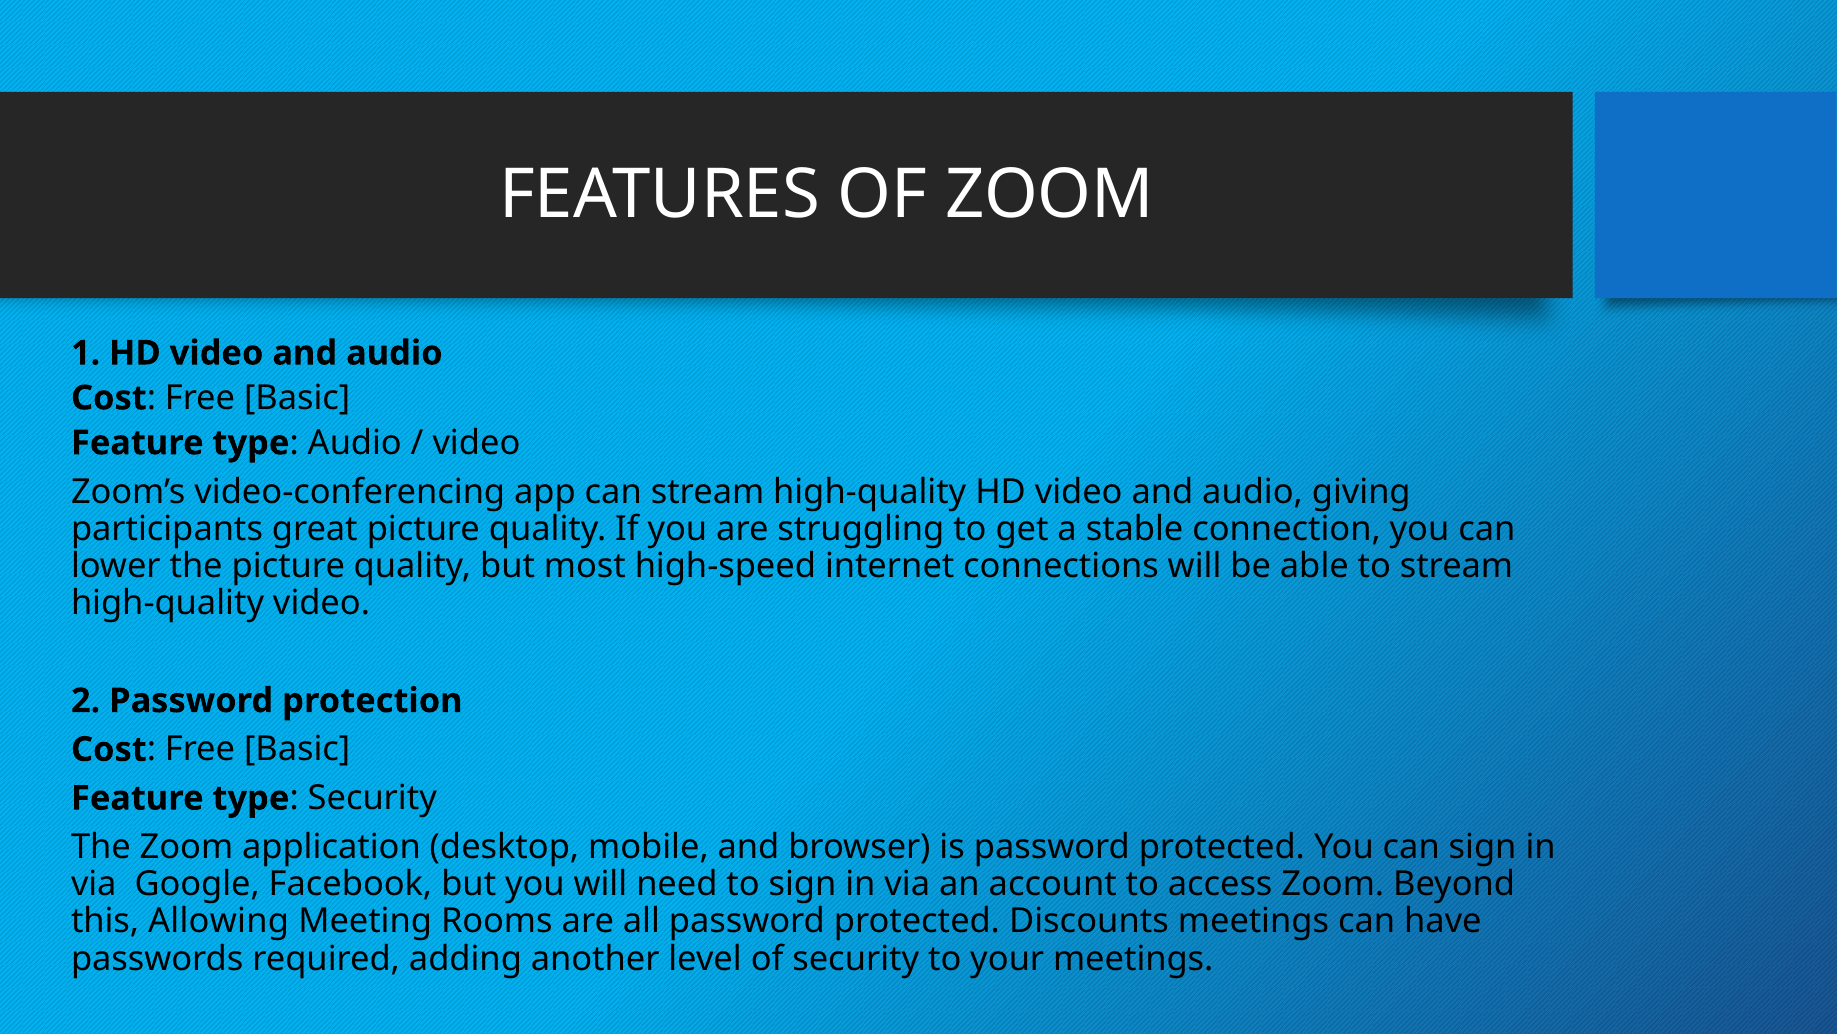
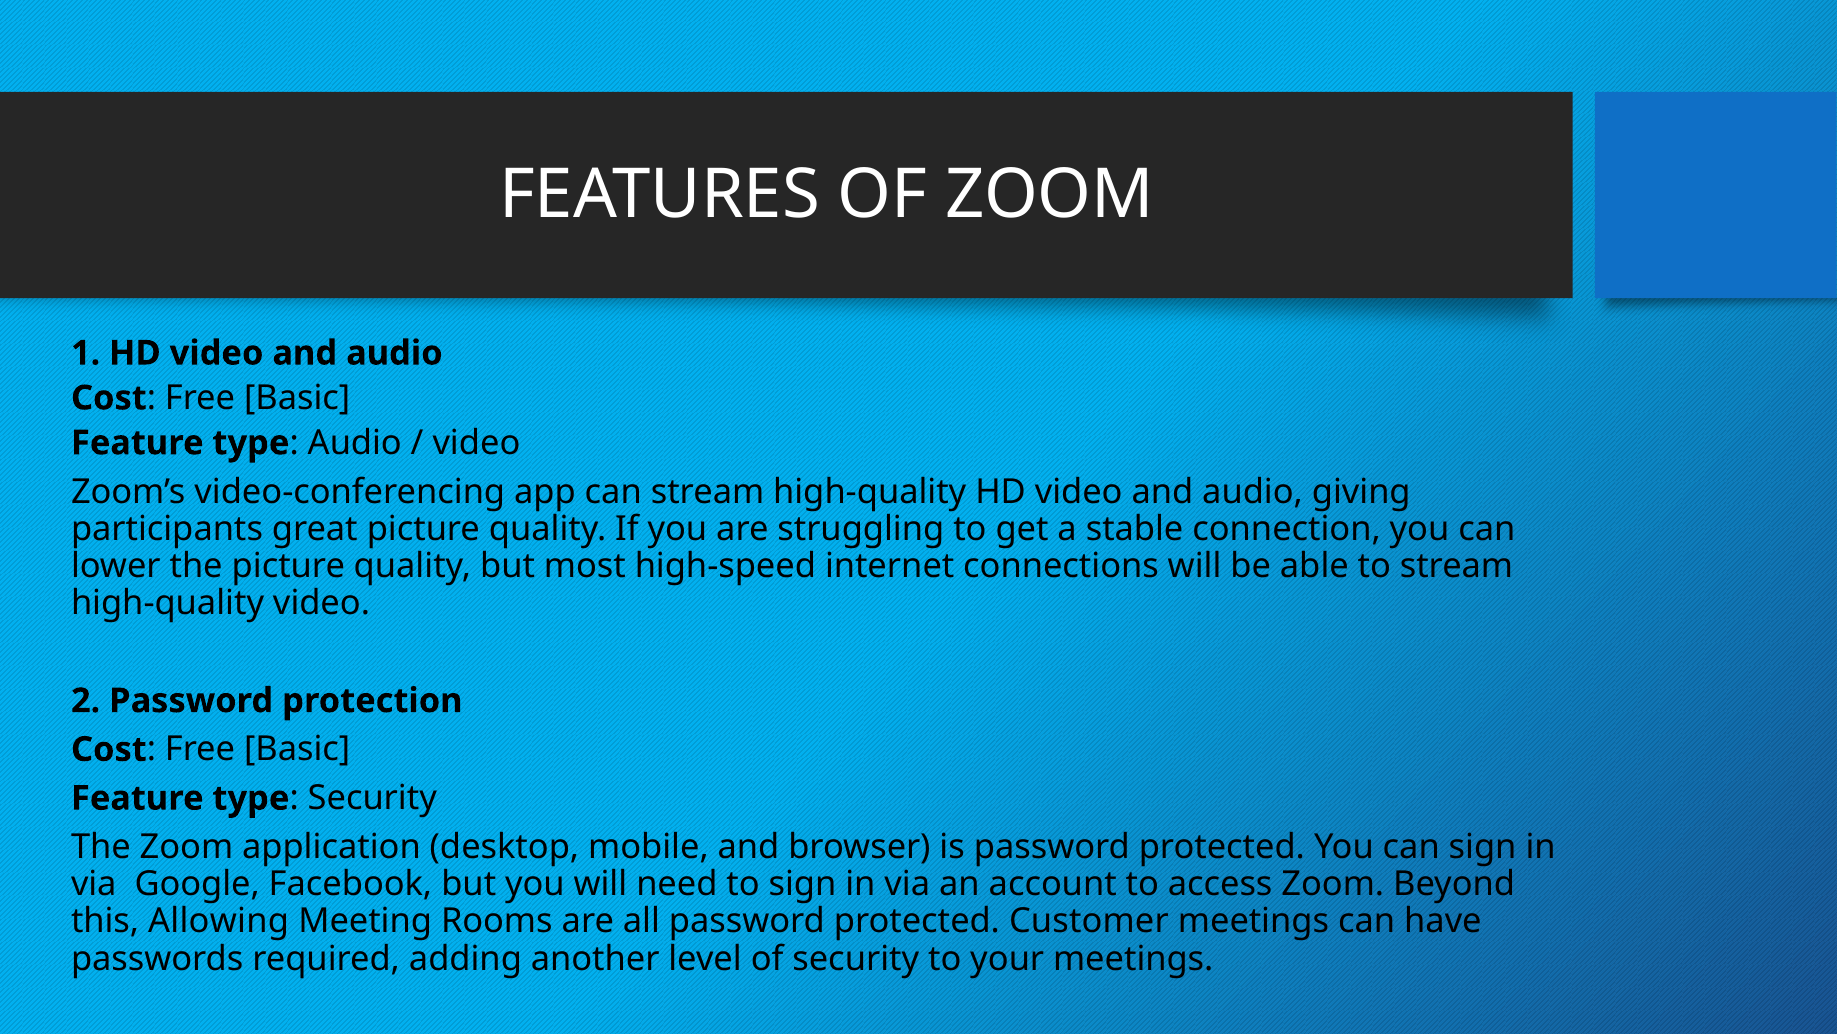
Discounts: Discounts -> Customer (1089, 921)
